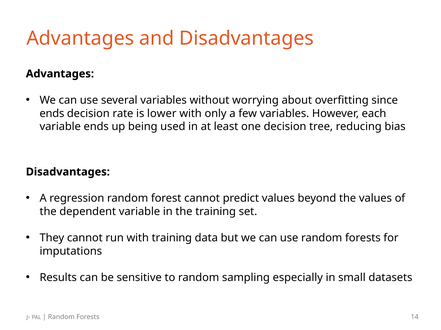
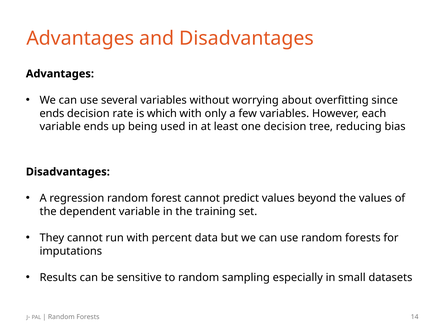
lower: lower -> which (162, 114)
with training: training -> percent (172, 238)
